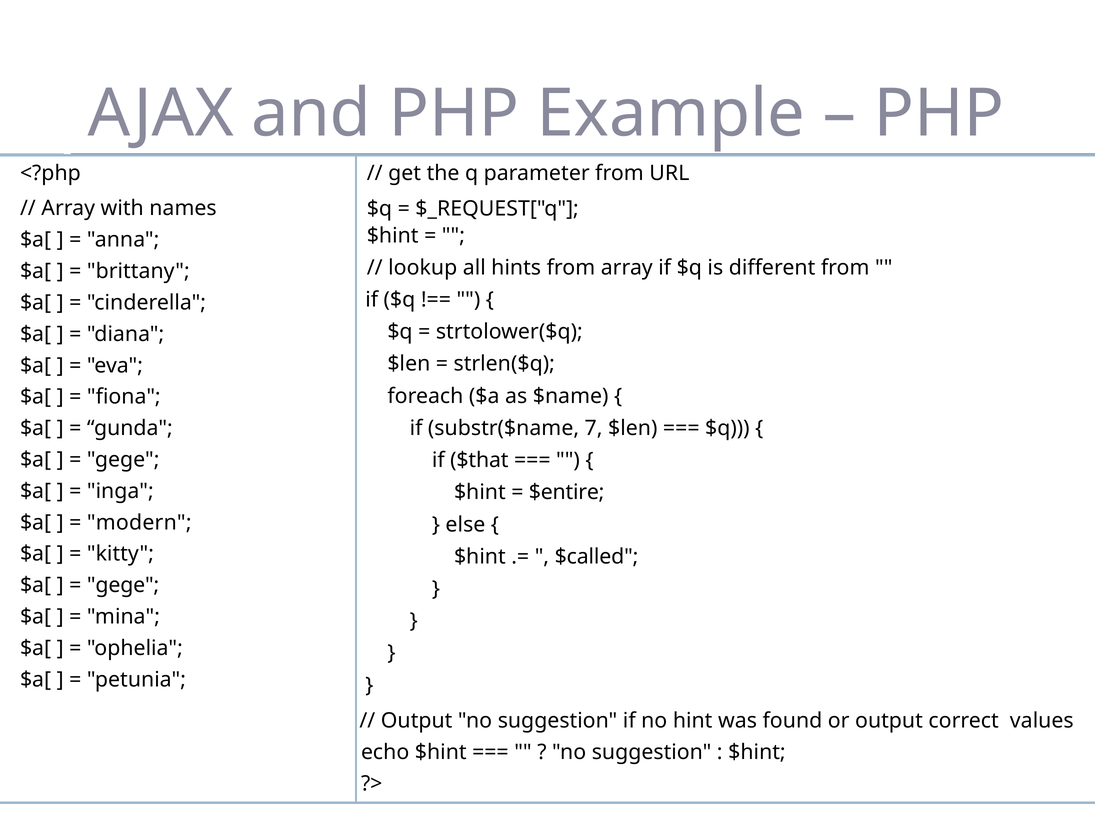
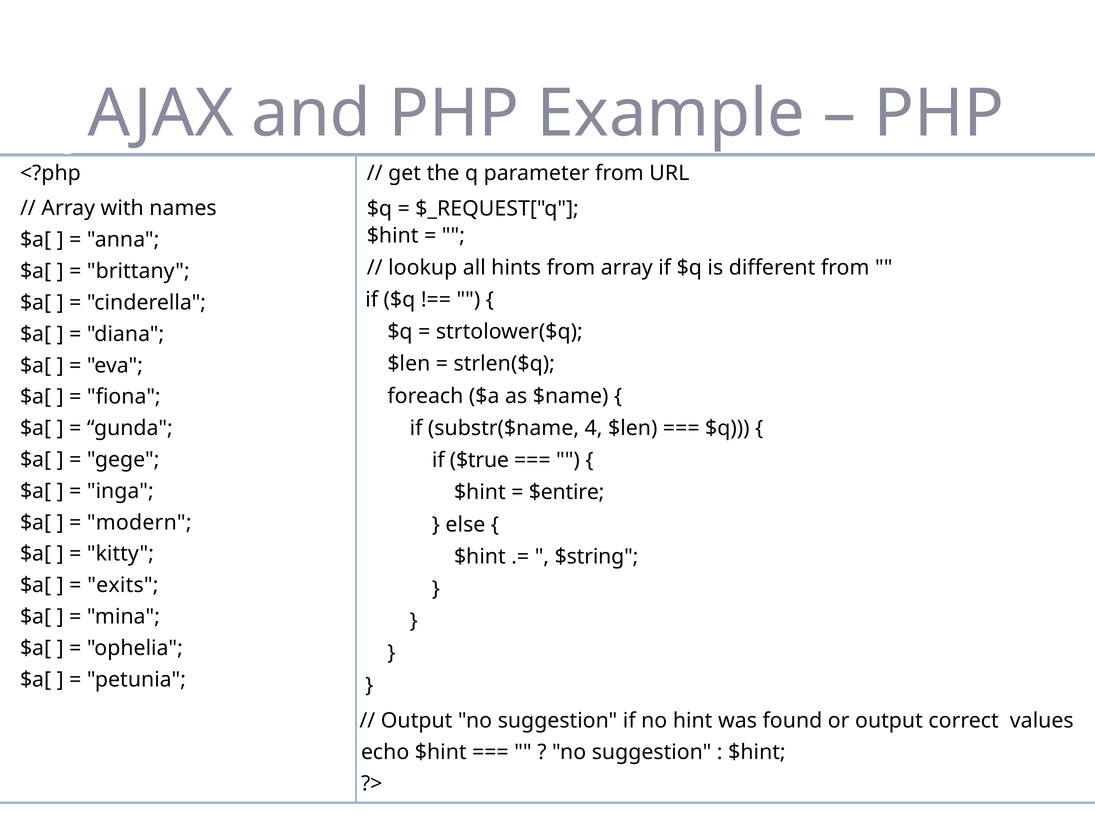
7: 7 -> 4 (594, 428)
$that: $that -> $true (479, 460)
$called: $called -> $string (597, 557)
gege: gege -> exits (123, 585)
